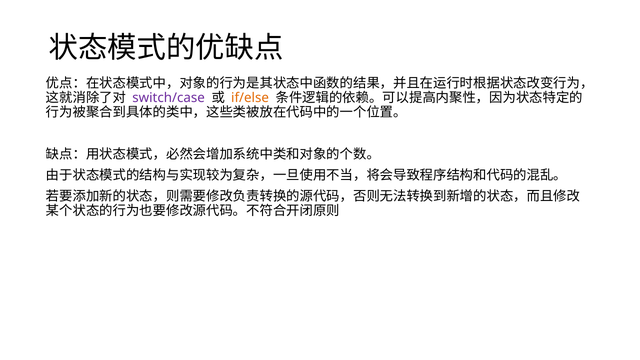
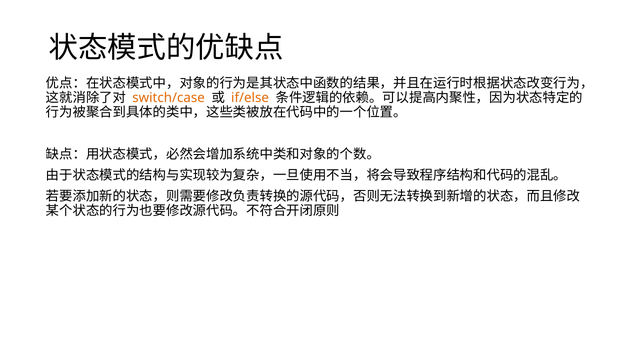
switch/case colour: purple -> orange (169, 98)
